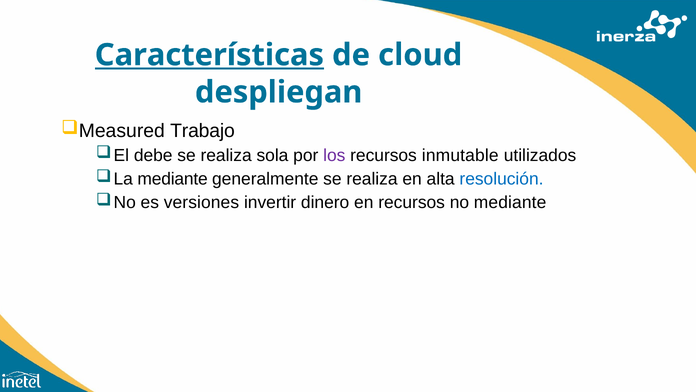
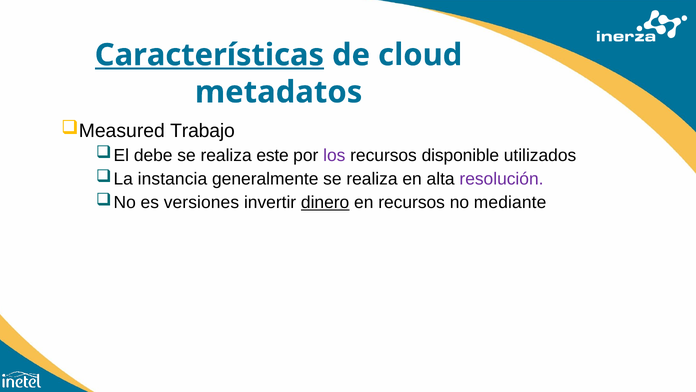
despliegan: despliegan -> metadatos (279, 92)
sola: sola -> este (273, 155)
inmutable: inmutable -> disponible (460, 155)
mediante: mediante -> instancia (172, 179)
resolución colour: blue -> purple (501, 179)
dinero underline: none -> present (325, 202)
